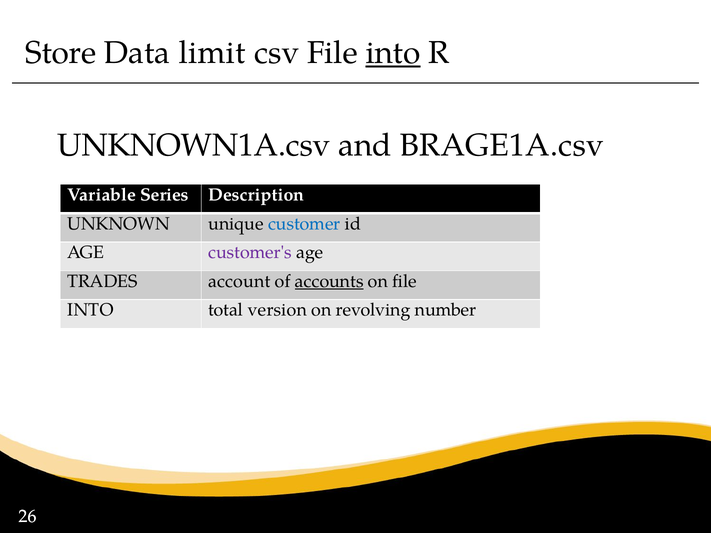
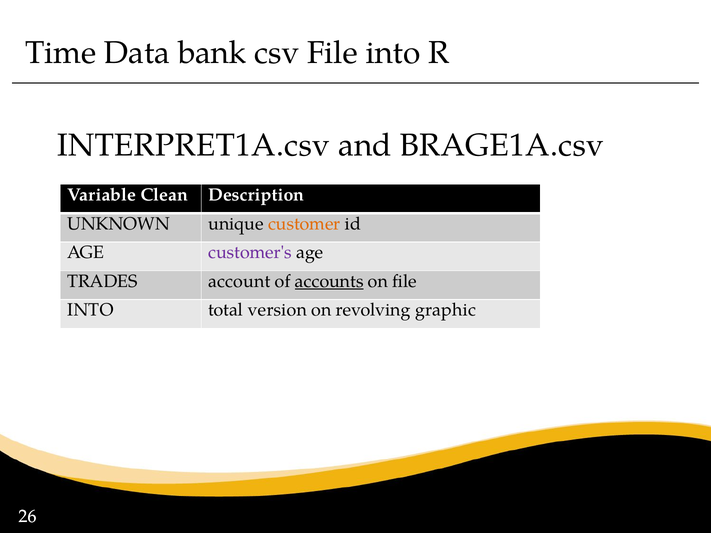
Store: Store -> Time (61, 53)
limit: limit -> bank (212, 53)
into underline: present -> none (393, 53)
UNKNOWN1A.csv: UNKNOWN1A.csv -> INTERPRET1A.csv (194, 145)
Series: Series -> Clean (164, 195)
customer colour: blue -> orange (304, 224)
number: number -> graphic (446, 310)
